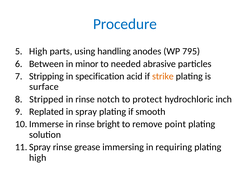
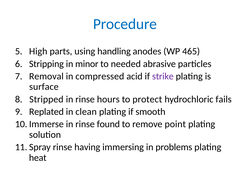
795: 795 -> 465 (191, 52)
Between: Between -> Stripping (46, 64)
Stripping: Stripping -> Removal (46, 77)
specification: specification -> compressed (100, 77)
strike colour: orange -> purple (163, 77)
notch: notch -> hours (108, 100)
inch: inch -> fails (224, 100)
spray: spray -> clean (86, 112)
bright: bright -> found (108, 125)
grease: grease -> having (87, 148)
requiring: requiring -> problems (174, 148)
high: high -> heat (38, 158)
